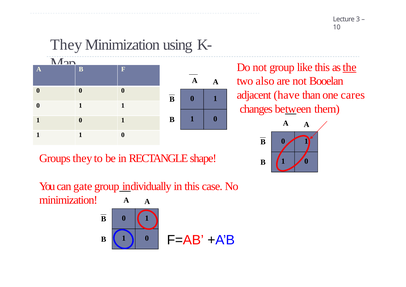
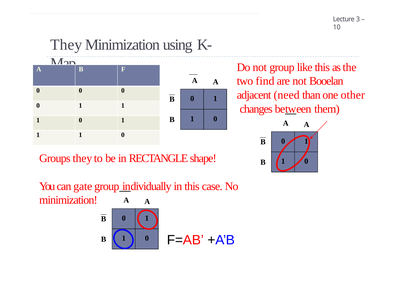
the underline: present -> none (350, 67)
also: also -> find (265, 81)
have: have -> need (287, 95)
cares: cares -> other (353, 95)
